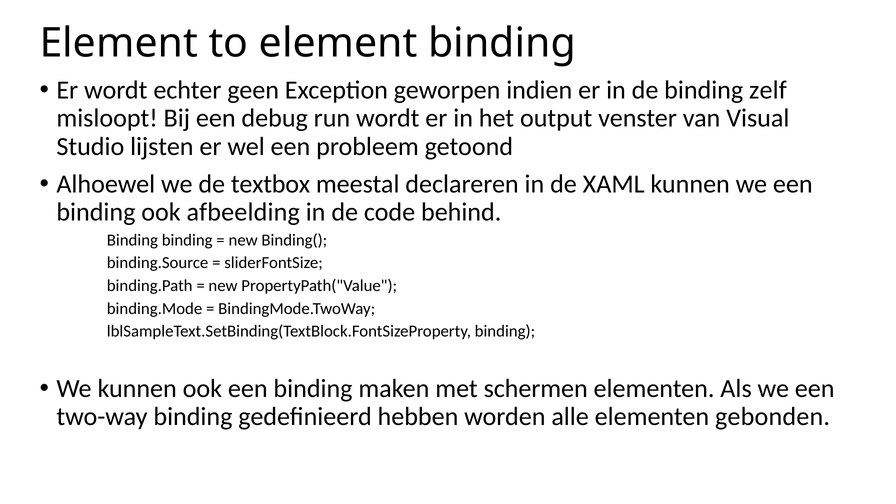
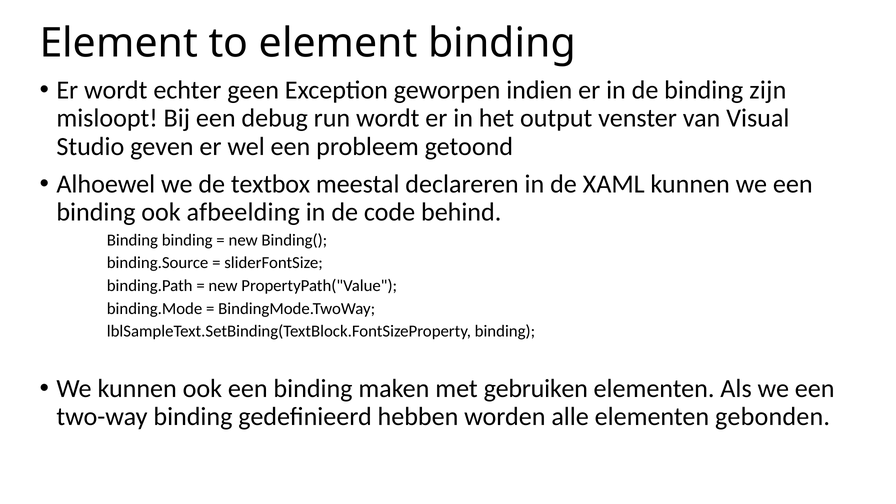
zelf: zelf -> zijn (768, 90)
lijsten: lijsten -> geven (162, 146)
schermen: schermen -> gebruiken (536, 389)
